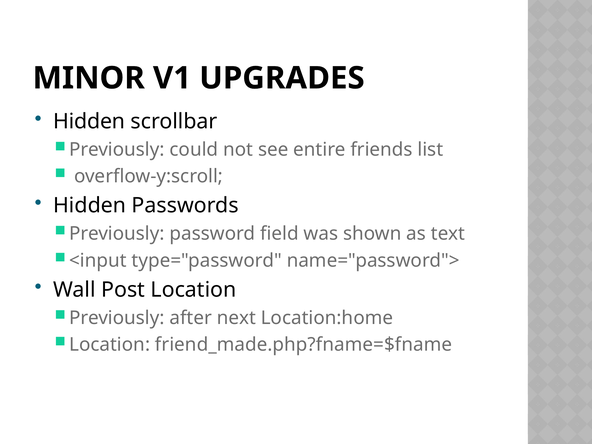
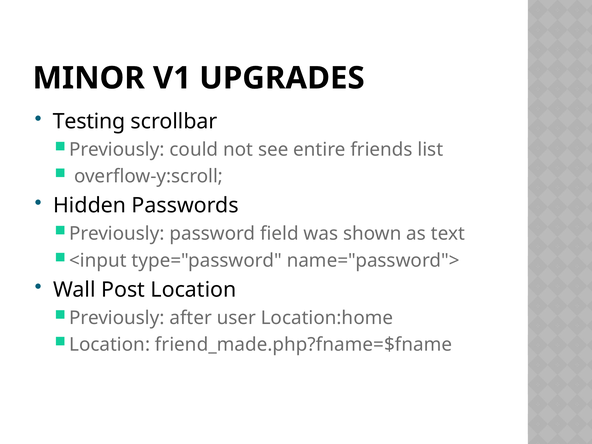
Hidden: Hidden -> Testing (89, 121)
next: next -> user (236, 318)
